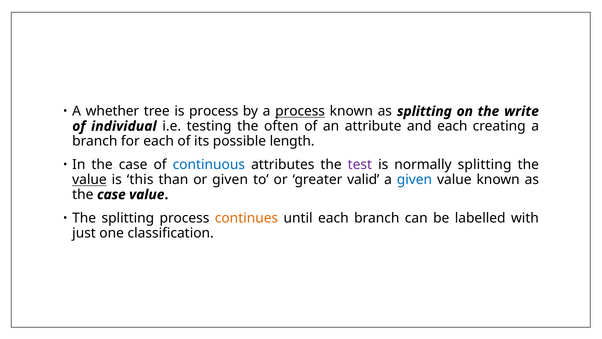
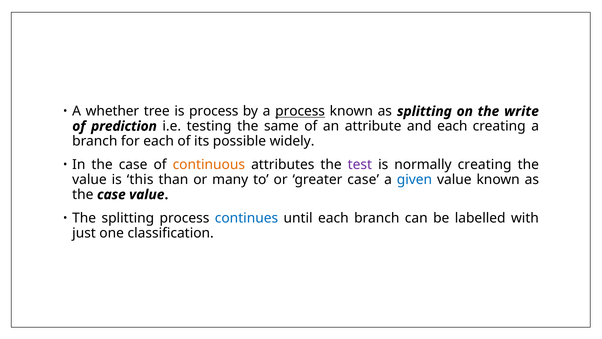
individual: individual -> prediction (124, 126)
often: often -> same (281, 126)
length: length -> widely (292, 141)
continuous colour: blue -> orange (209, 165)
normally splitting: splitting -> creating (485, 165)
value underline: present -> none (89, 180)
or given: given -> many (230, 180)
greater valid: valid -> case (363, 180)
continues colour: orange -> blue (246, 218)
